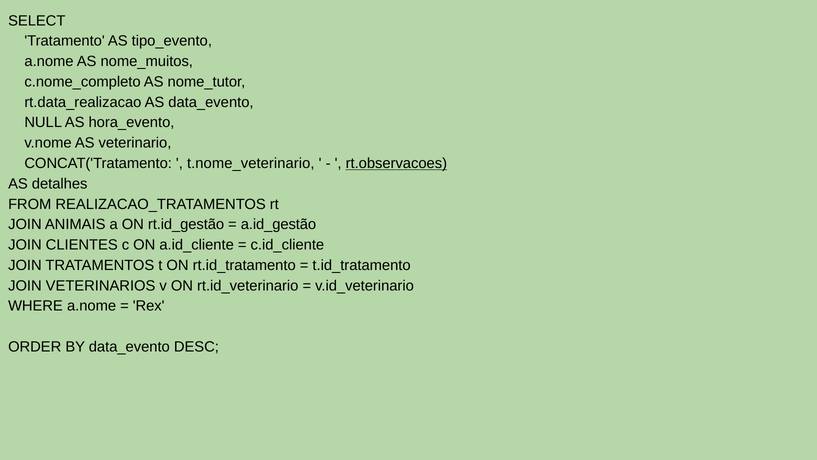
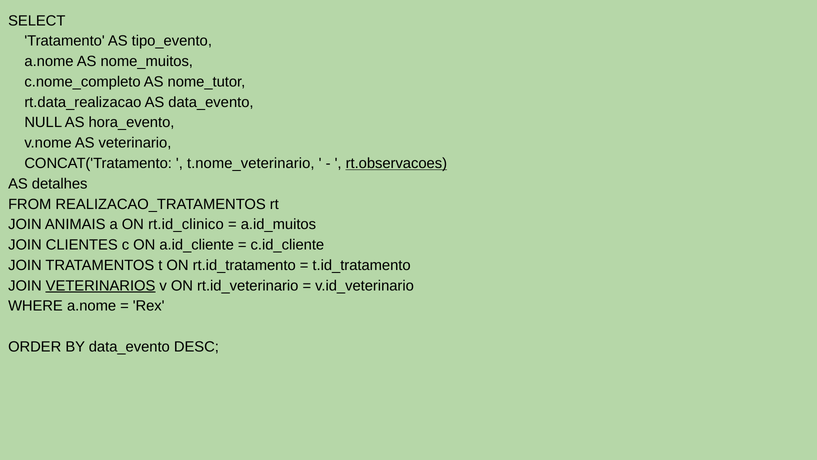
rt.id_gestão: rt.id_gestão -> rt.id_clinico (186, 224)
a.id_gestão: a.id_gestão -> a.id_muitos (278, 224)
VETERINARIOS underline: none -> present (101, 285)
